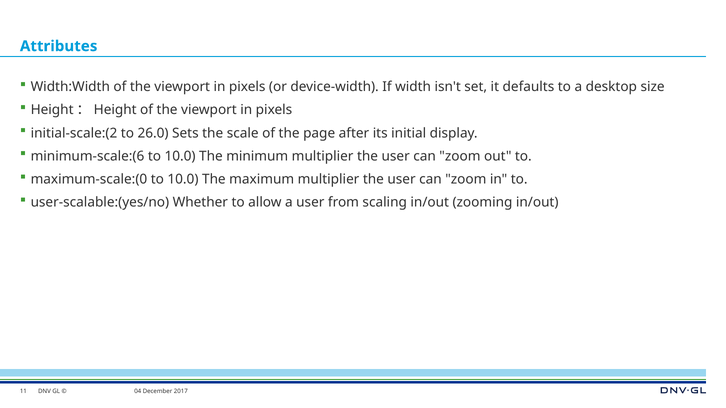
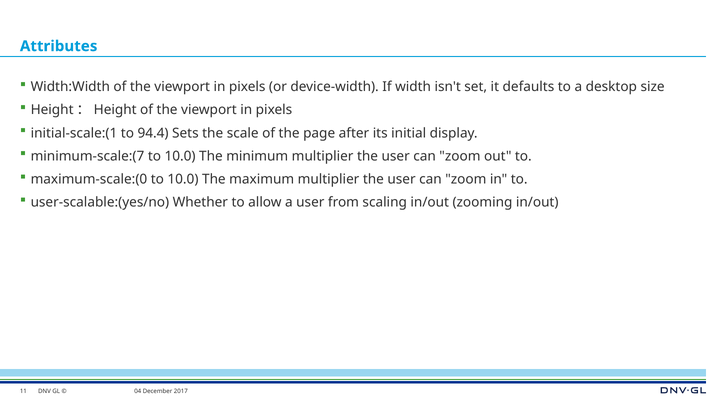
initial-scale:(2: initial-scale:(2 -> initial-scale:(1 (74, 133)
26.0: 26.0 -> 94.4 (153, 133)
minimum-scale:(6: minimum-scale:(6 -> minimum-scale:(7 (87, 156)
